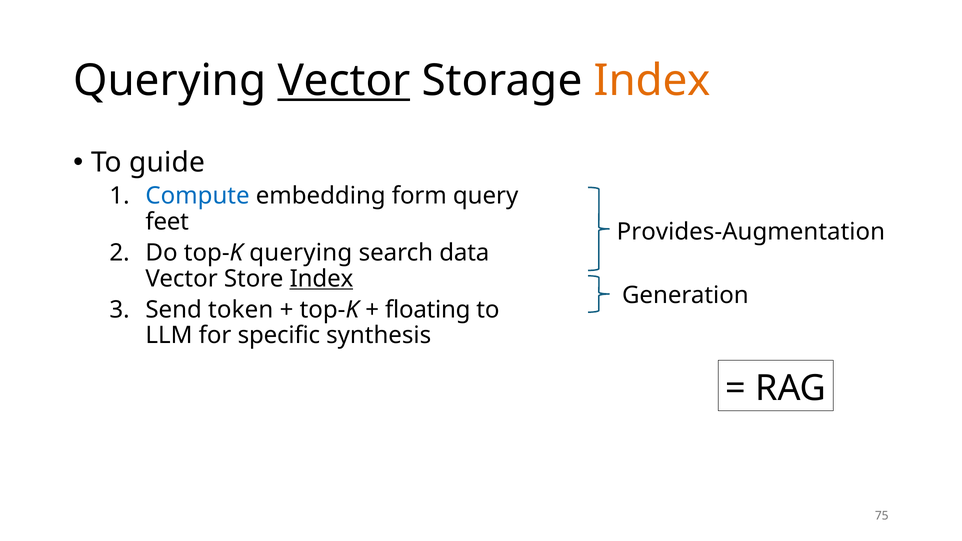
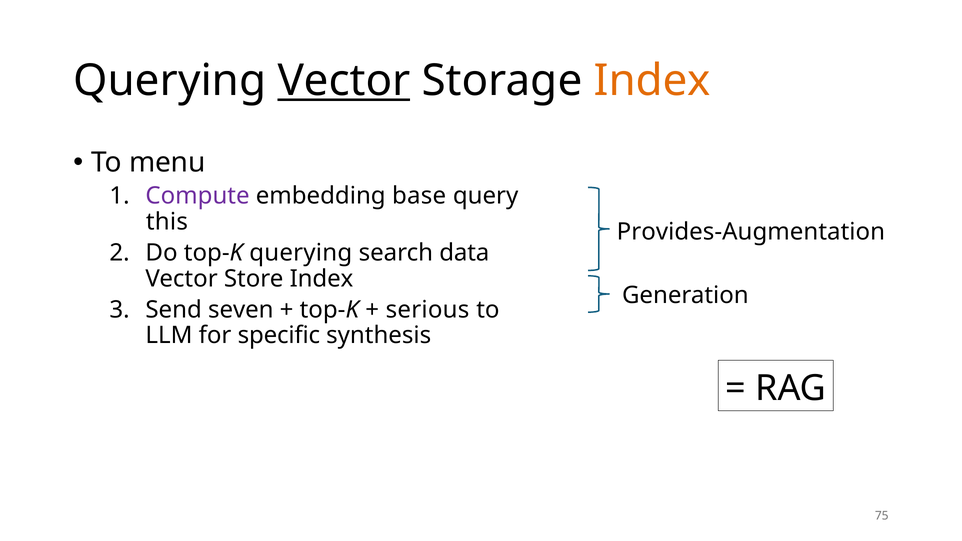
guide: guide -> menu (167, 163)
Compute colour: blue -> purple (198, 196)
form: form -> base (419, 196)
feet: feet -> this (167, 222)
Index underline: present -> none (321, 279)
token: token -> seven (241, 310)
floating: floating -> serious (428, 310)
